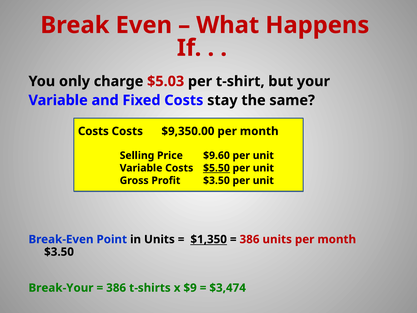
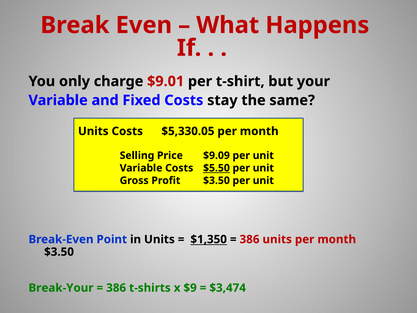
$5.03: $5.03 -> $9.01 (166, 81)
Costs: Costs -> Units (93, 131)
$9,350.00: $9,350.00 -> $5,330.05 (188, 131)
$9.60: $9.60 -> $9.09 (216, 155)
